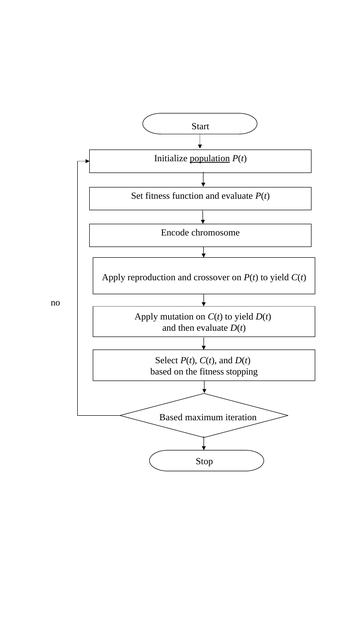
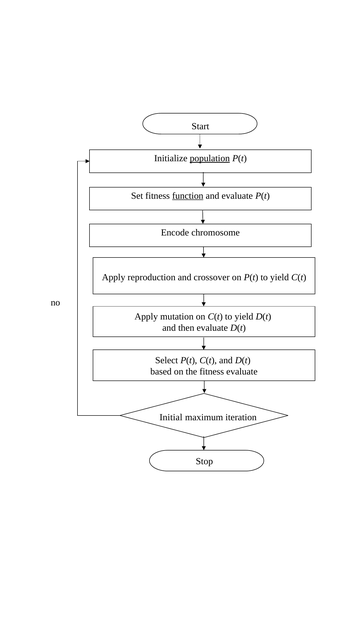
function underline: none -> present (188, 196)
fitness stopping: stopping -> evaluate (242, 372)
Based: Based -> Initial (171, 418)
